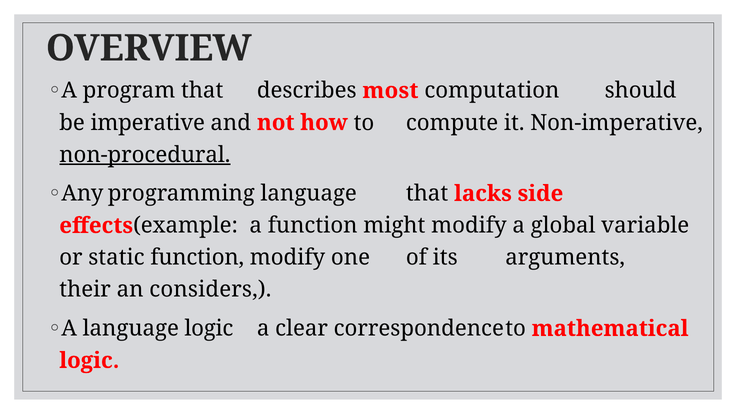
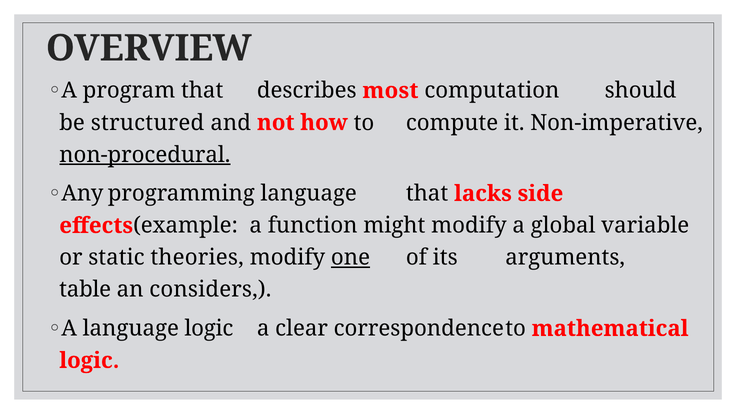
imperative: imperative -> structured (148, 123)
static function: function -> theories (197, 258)
one underline: none -> present (350, 258)
their: their -> table (85, 290)
